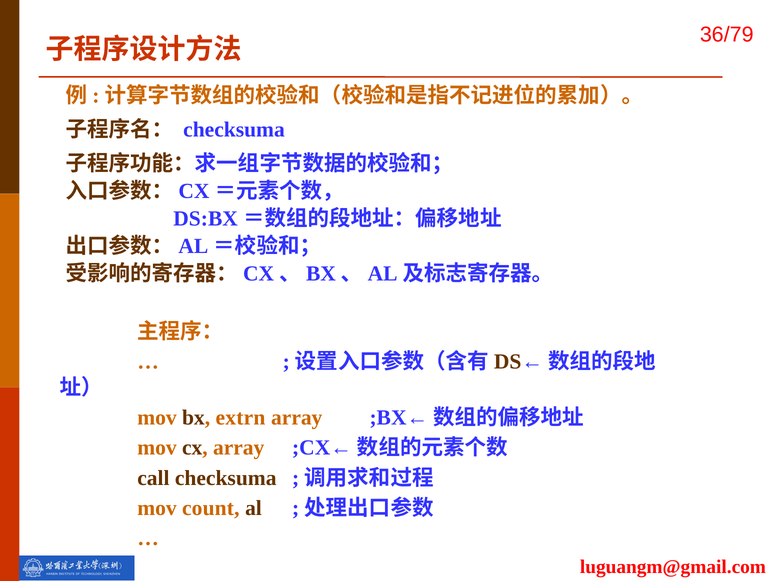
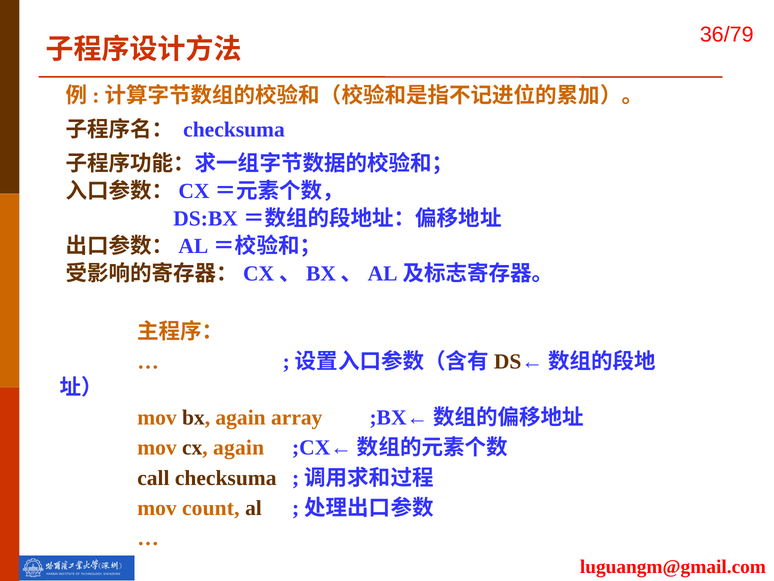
bx extrn: extrn -> again (241, 417)
cx array: array -> again (239, 447)
